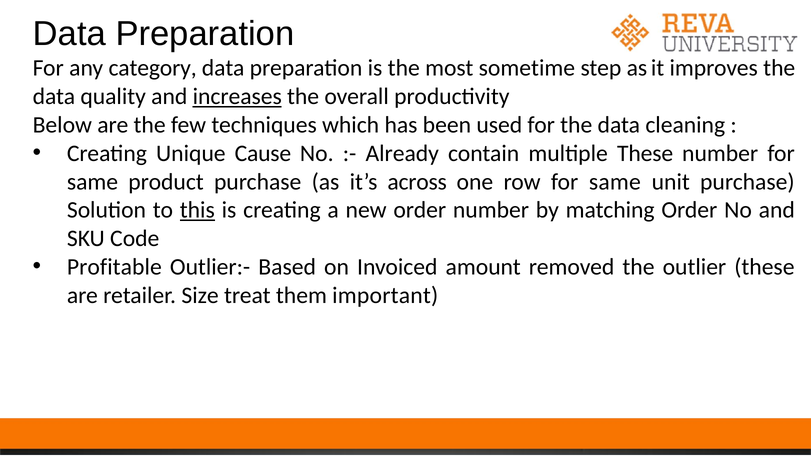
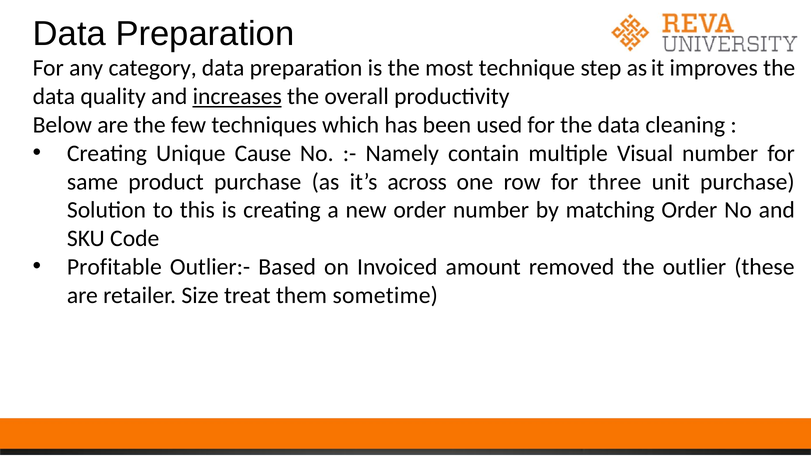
sometime: sometime -> technique (527, 68)
Already: Already -> Namely (402, 153)
multiple These: These -> Visual (645, 153)
row for same: same -> three (615, 182)
this underline: present -> none (197, 210)
important: important -> sometime (385, 295)
